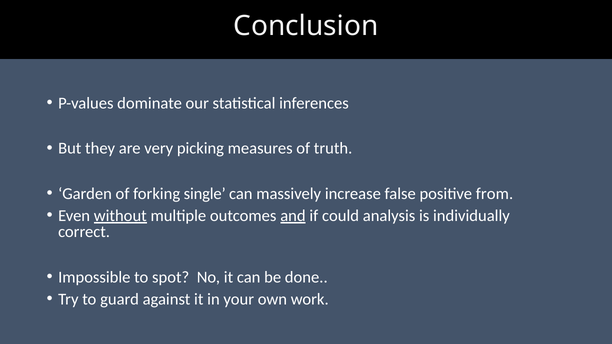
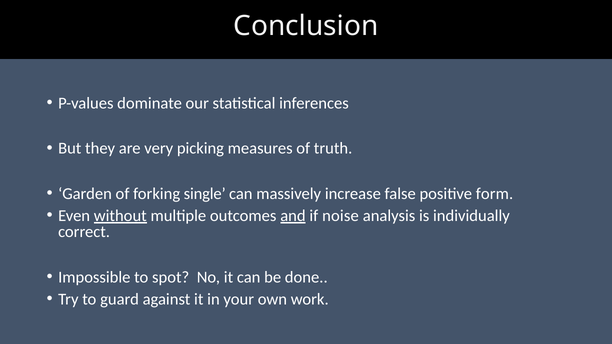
from: from -> form (494, 194)
could: could -> noise (340, 216)
